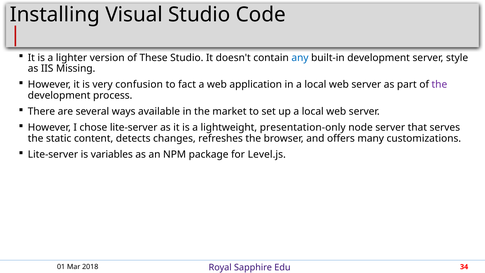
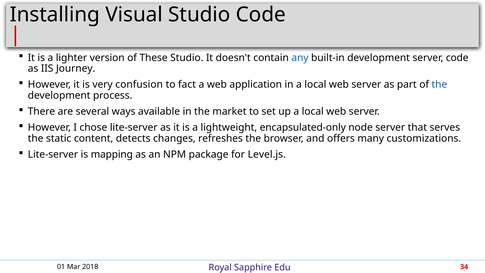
server style: style -> code (457, 58)
Missing: Missing -> Journey (76, 69)
the colour: purple -> blue (439, 85)
presentation-only: presentation-only -> encapsulated-only (303, 127)
variables: variables -> mapping (112, 154)
